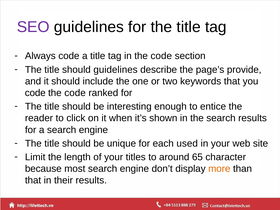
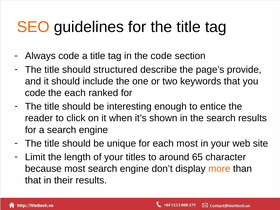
SEO colour: purple -> orange (33, 27)
should guidelines: guidelines -> structured (115, 70)
code: code -> each (75, 93)
each used: used -> most (187, 143)
